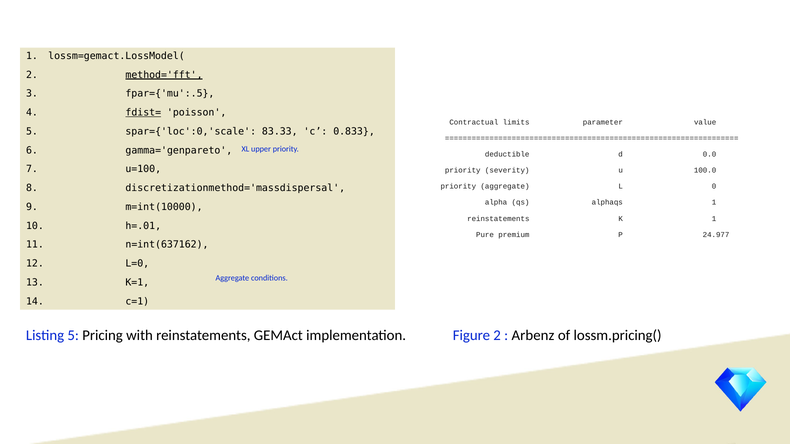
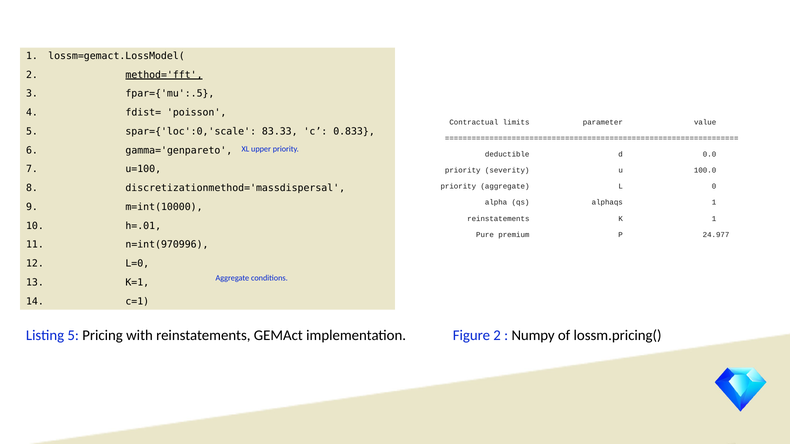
fdist= underline: present -> none (143, 113)
n=int(637162: n=int(637162 -> n=int(970996 (167, 245)
Arbenz: Arbenz -> Numpy (533, 336)
